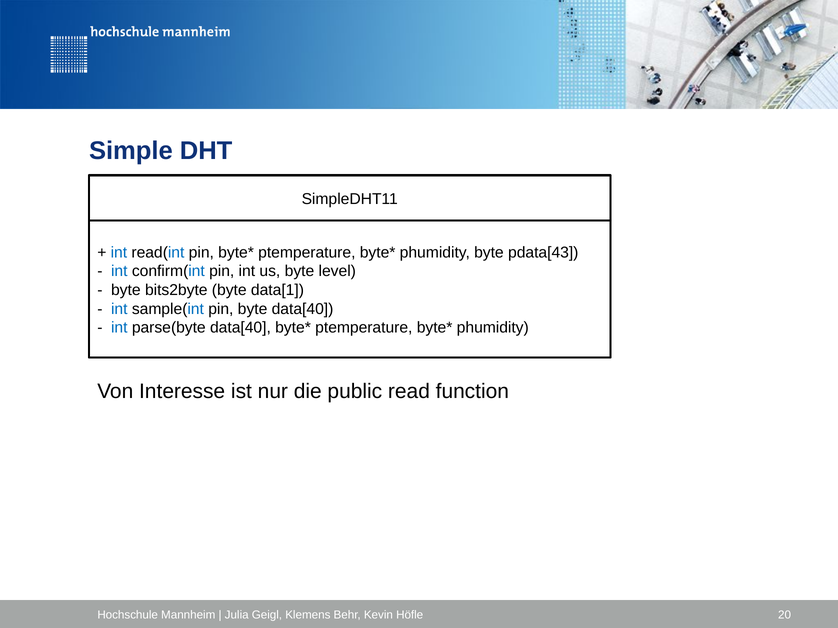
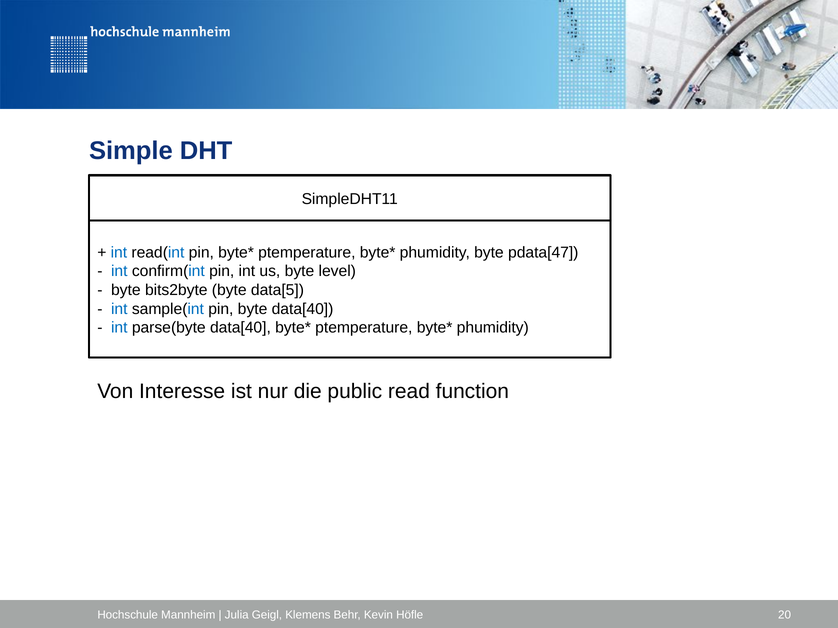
pdata[43: pdata[43 -> pdata[47 (543, 253)
data[1: data[1 -> data[5 (277, 290)
